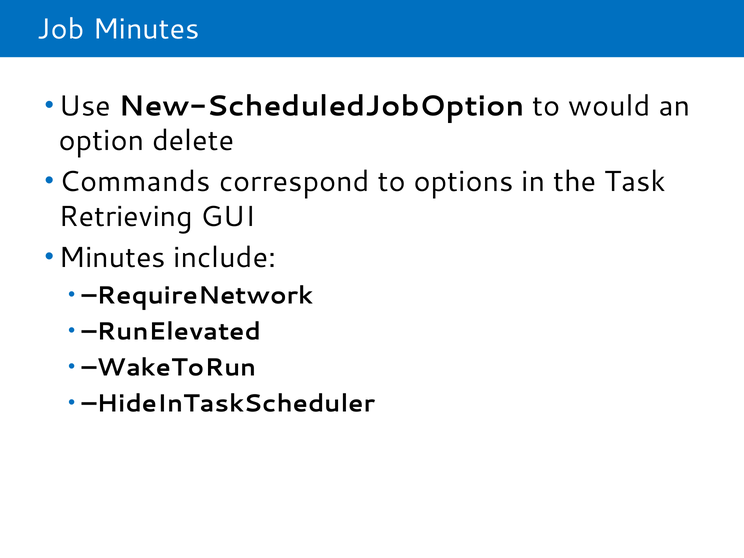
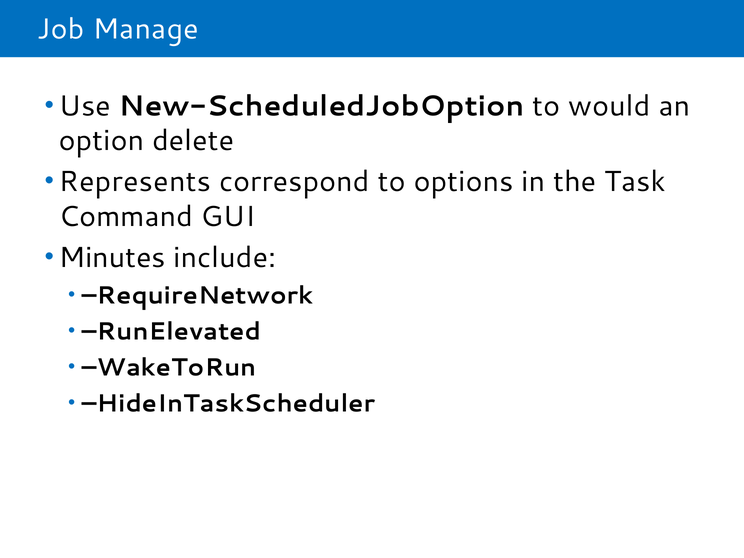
Job Minutes: Minutes -> Manage (146, 29)
Commands: Commands -> Represents (135, 182)
Retrieving: Retrieving -> Command (126, 217)
